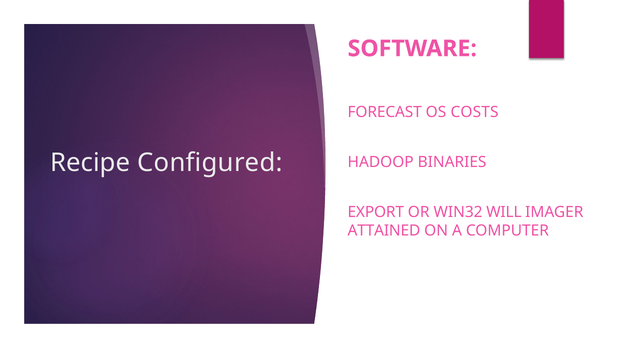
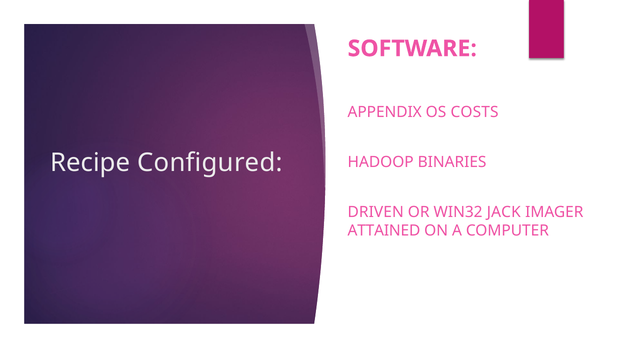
FORECAST: FORECAST -> APPENDIX (385, 112)
EXPORT: EXPORT -> DRIVEN (376, 212)
WILL: WILL -> JACK (504, 212)
